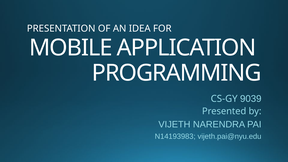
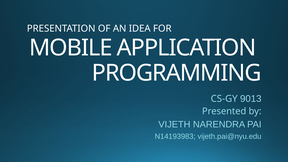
9039: 9039 -> 9013 (251, 99)
